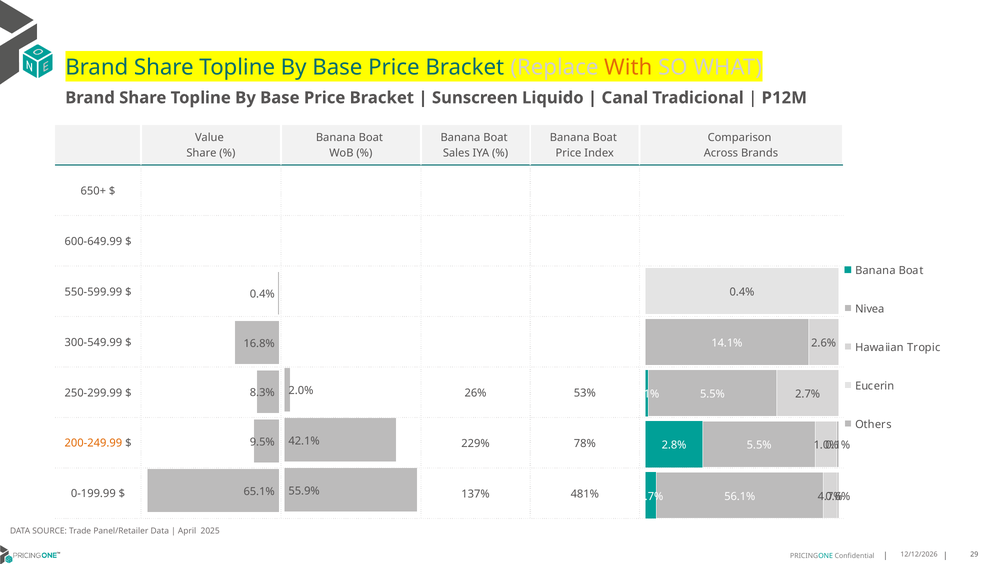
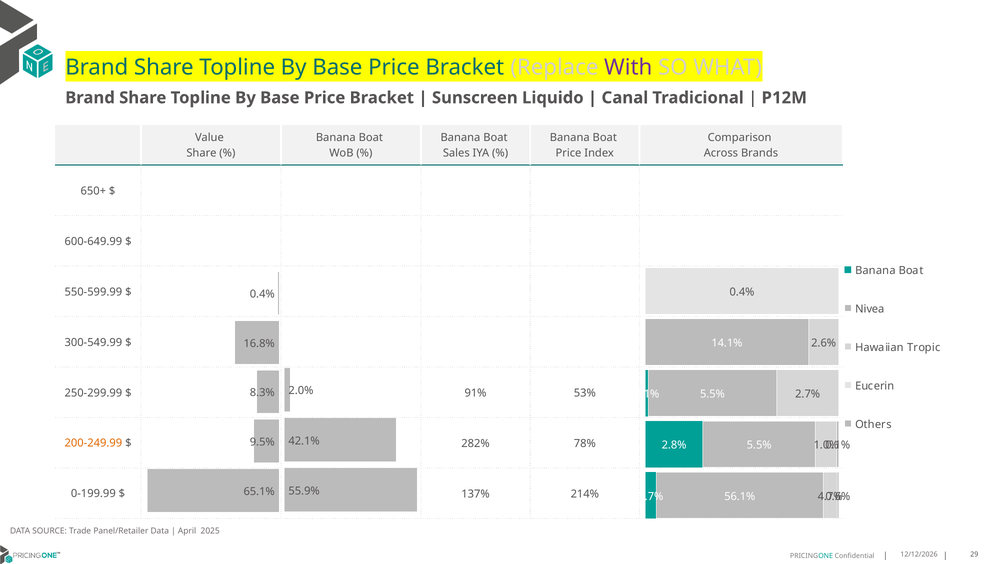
With colour: orange -> purple (628, 67)
26%: 26% -> 91% (476, 393)
229%: 229% -> 282% (475, 444)
481%: 481% -> 214% (585, 494)
